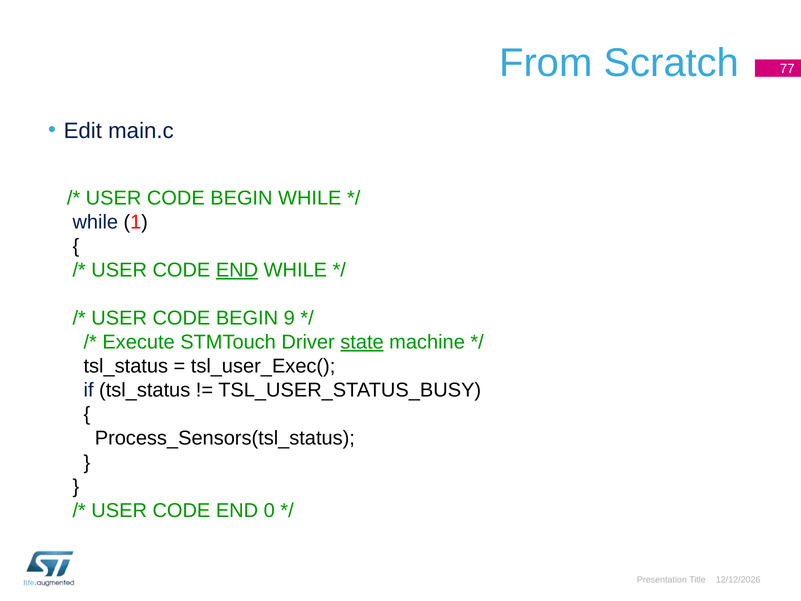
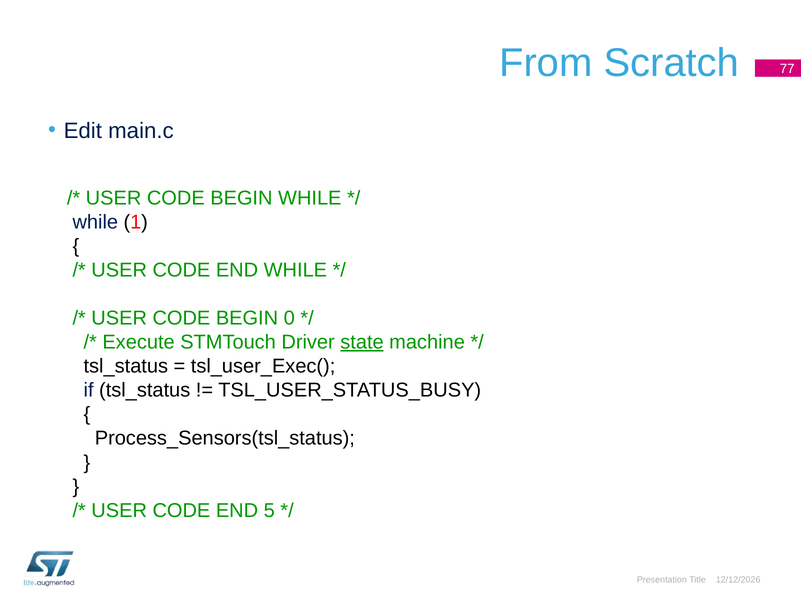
END underline: present -> none (237, 270)
9: 9 -> 0 (289, 318)
0: 0 -> 5 (269, 510)
